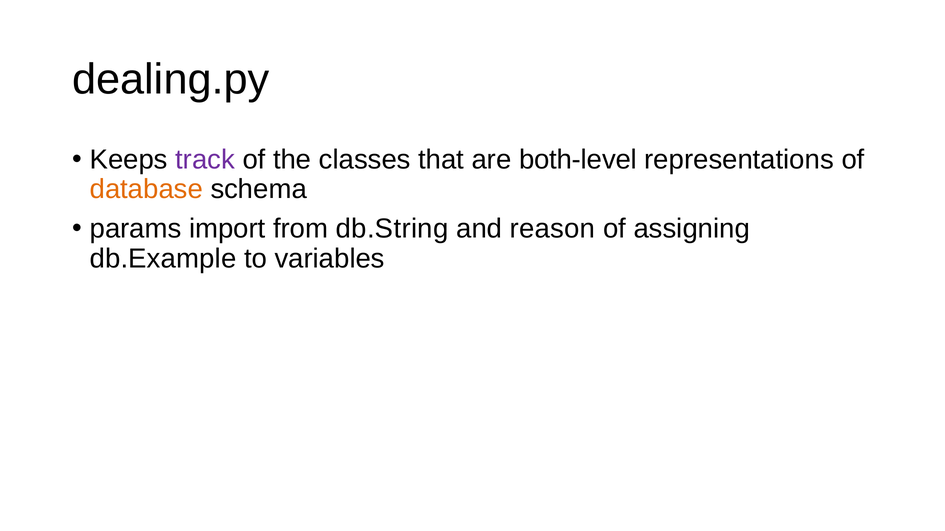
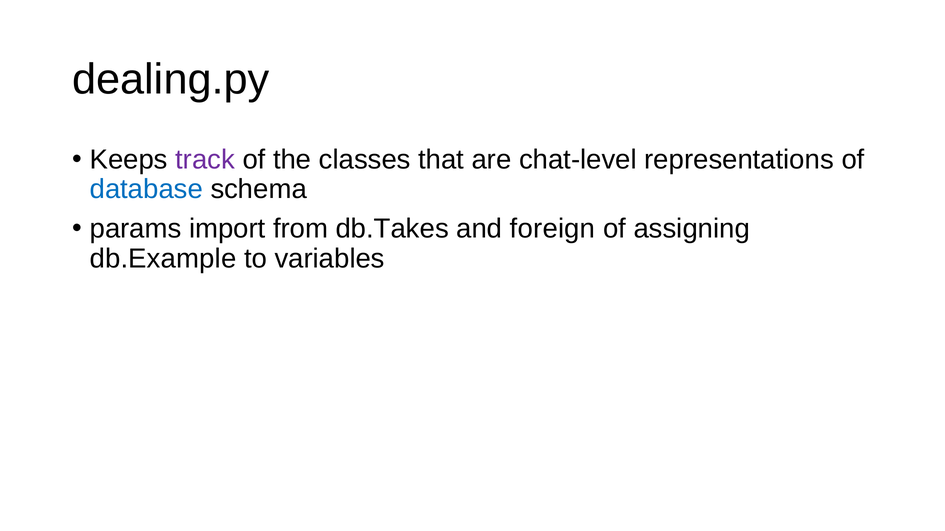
both-level: both-level -> chat-level (578, 160)
database colour: orange -> blue (146, 189)
db.String: db.String -> db.Takes (392, 229)
reason: reason -> foreign (553, 229)
